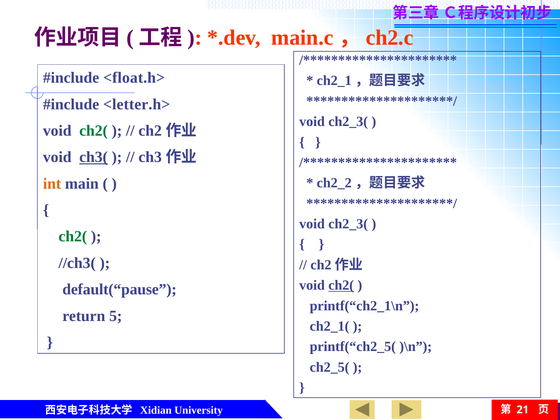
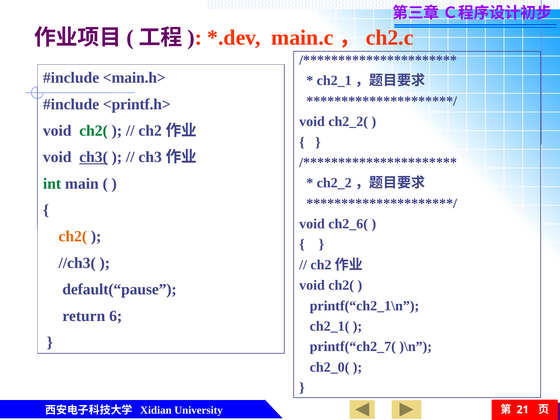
<float.h>: <float.h> -> <main.h> (134, 78)
<letter.h>: <letter.h> -> <printf.h> (137, 104)
ch2_3(: ch2_3( -> ch2_2( (348, 122)
int colour: orange -> green (52, 184)
ch2_3(: ch2_3( -> ch2_6( (348, 224)
ch2( colour: green -> orange (73, 237)
ch2( underline: present -> none (341, 285)
5: 5 -> 6 (116, 316)
printf(“ch2_5(: printf(“ch2_5( -> printf(“ch2_7( (353, 347)
ch2_5(: ch2_5( -> ch2_0( (330, 367)
